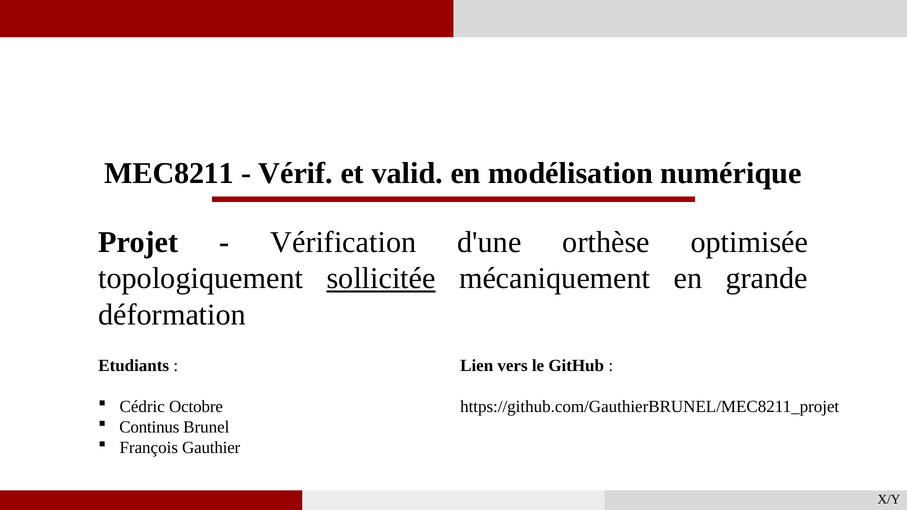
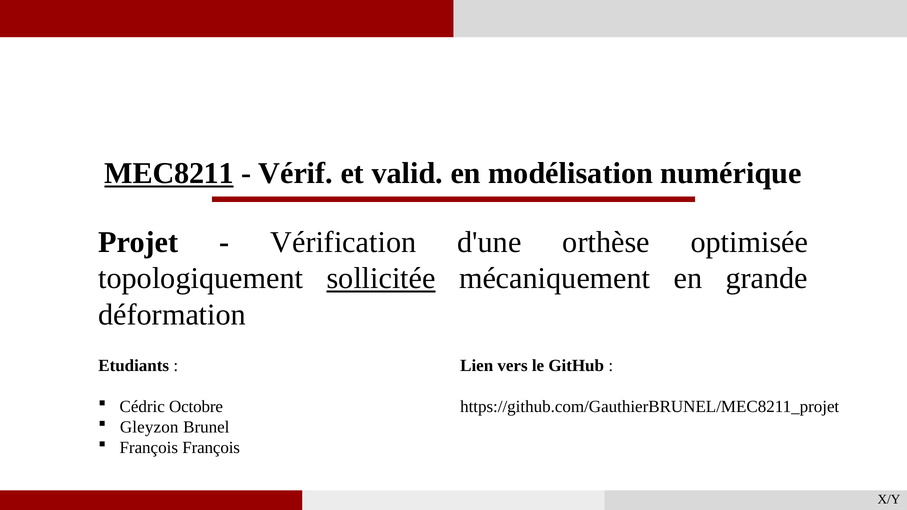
MEC8211 underline: none -> present (169, 174)
Continus: Continus -> Gleyzon (149, 427)
François Gauthier: Gauthier -> François (211, 448)
